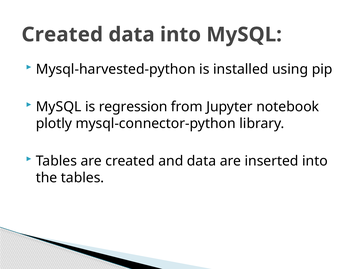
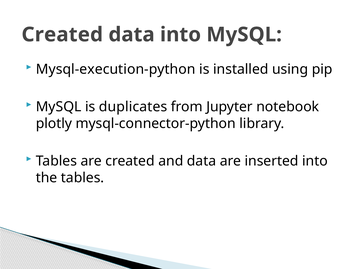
Mysql-harvested-python: Mysql-harvested-python -> Mysql-execution-python (116, 69)
regression: regression -> duplicates (133, 107)
